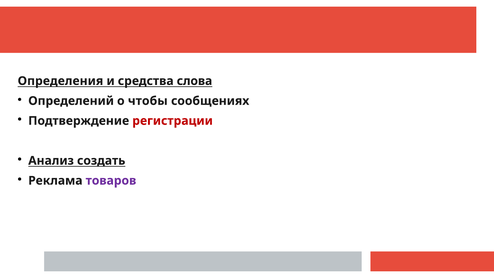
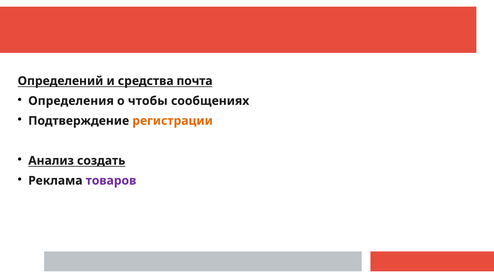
Определения: Определения -> Определений (60, 81)
слова: слова -> почта (195, 81)
Определений: Определений -> Определения (71, 101)
регистрации colour: red -> orange (173, 121)
